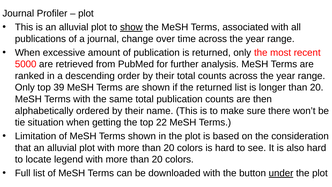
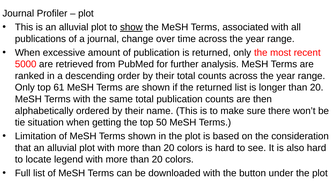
39: 39 -> 61 (59, 87)
22: 22 -> 50 (161, 122)
under underline: present -> none (281, 173)
